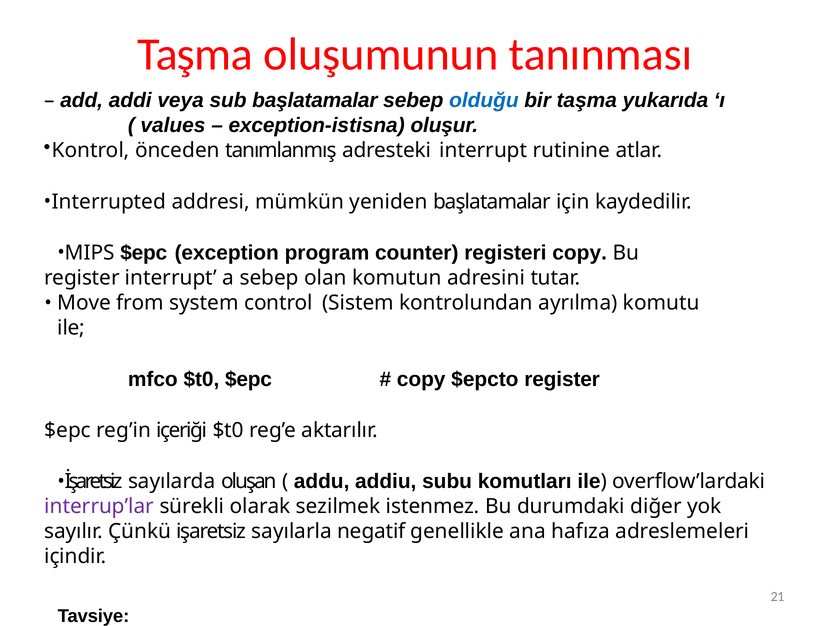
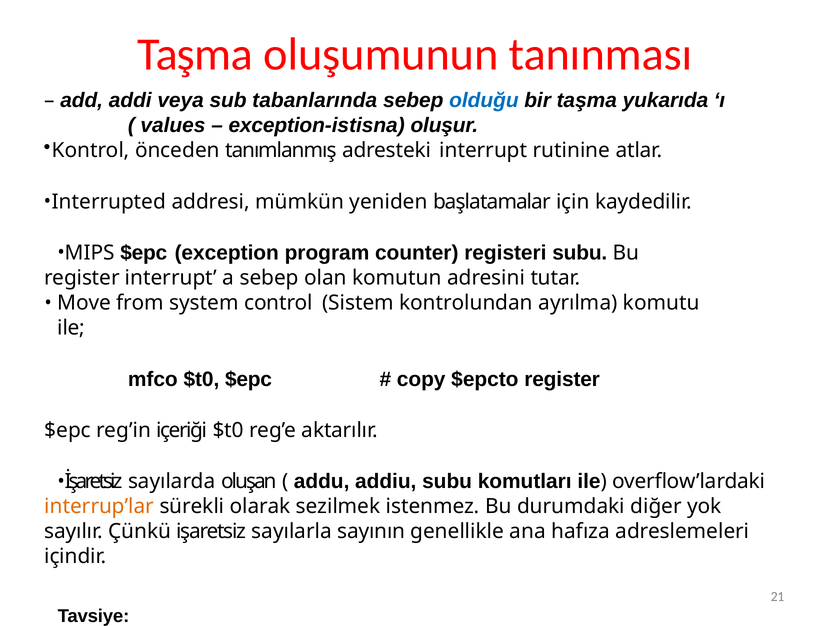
sub başlatamalar: başlatamalar -> tabanlarında (315, 101)
registeri copy: copy -> subu (580, 253)
interrup’lar colour: purple -> orange (99, 507)
negatif: negatif -> sayının (371, 532)
